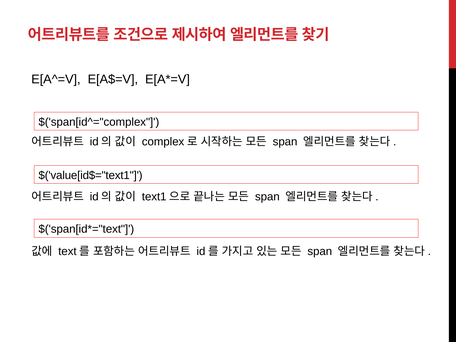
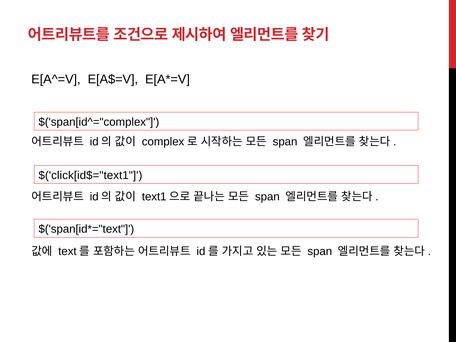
$('value[id$="text1: $('value[id$="text1 -> $('click[id$="text1 (90, 175)
